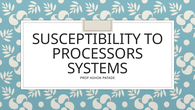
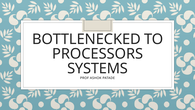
SUSCEPTIBILITY: SUSCEPTIBILITY -> BOTTLENECKED (86, 39)
